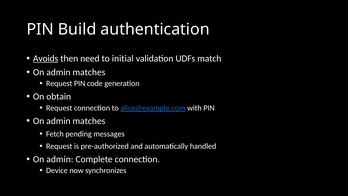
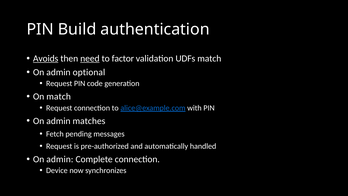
need underline: none -> present (90, 58)
initial: initial -> factor (123, 58)
matches: matches -> optional (89, 72)
On obtain: obtain -> match (59, 96)
